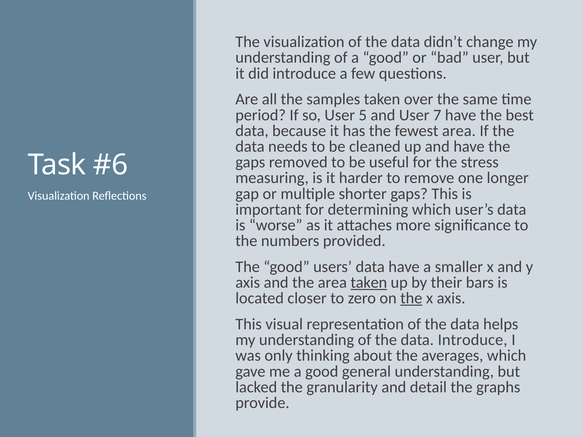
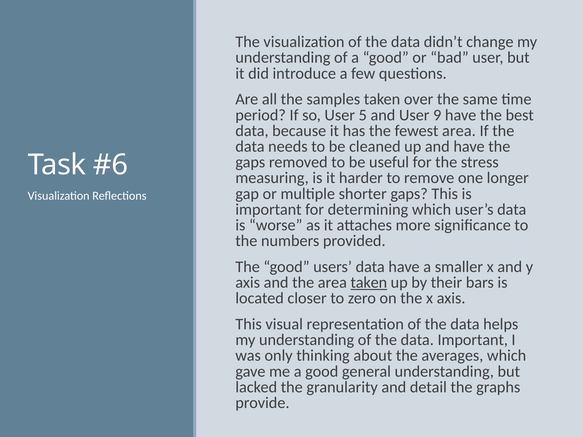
7: 7 -> 9 (437, 115)
the underline: present -> none (411, 298)
data Introduce: Introduce -> Important (473, 340)
